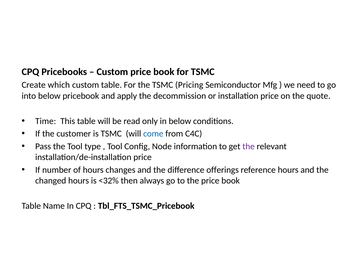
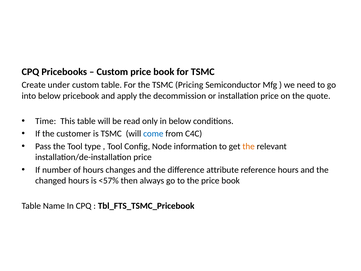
which: which -> under (59, 85)
the colour: purple -> orange (249, 146)
offerings: offerings -> attribute (223, 170)
<32%: <32% -> <57% (109, 181)
